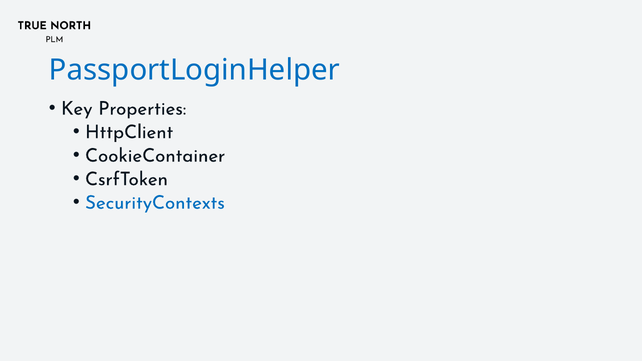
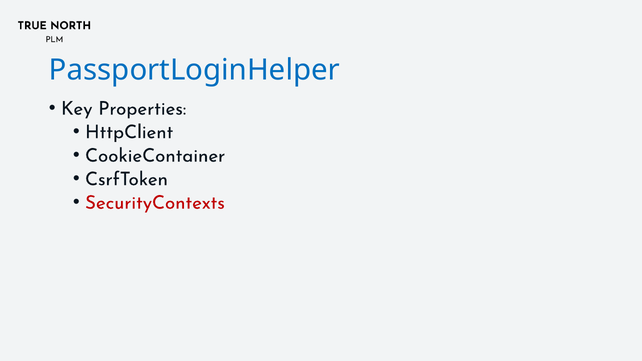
SecurityContexts colour: blue -> red (155, 203)
